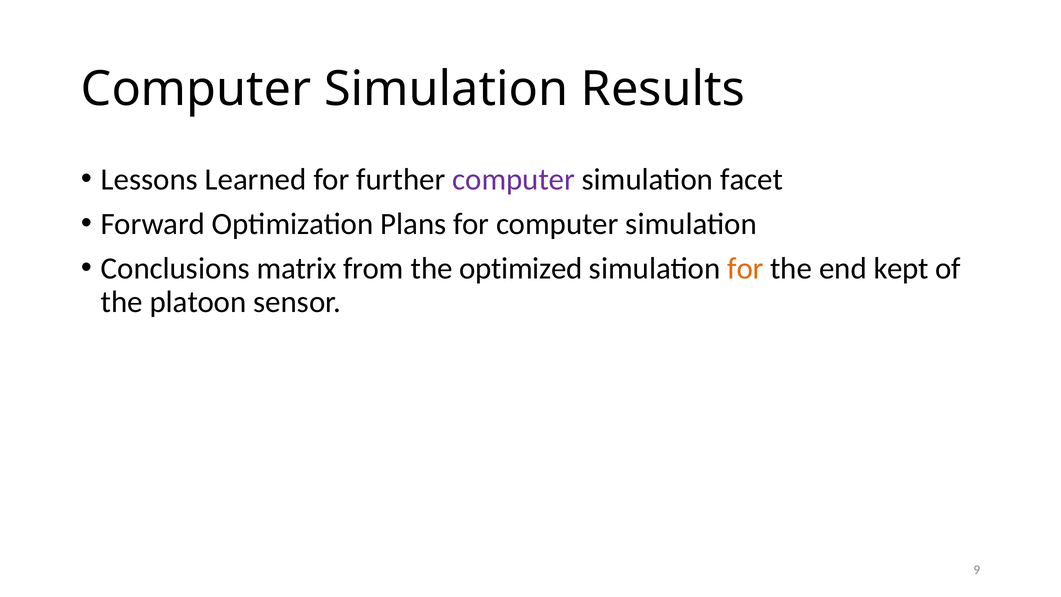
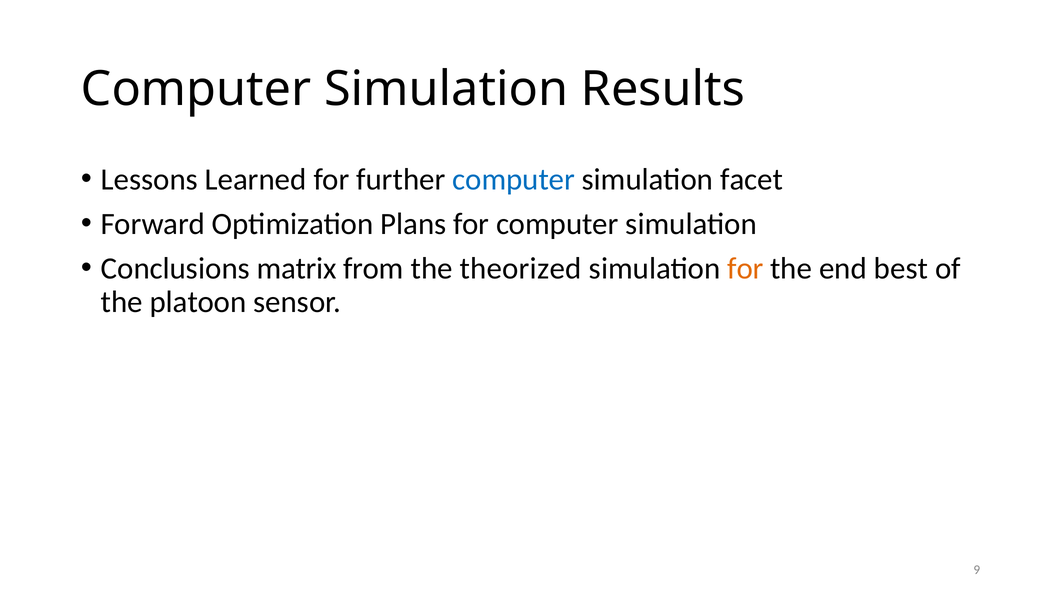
computer colour: purple -> blue (514, 179)
optimized: optimized -> theorized (521, 268)
kept: kept -> best (901, 268)
